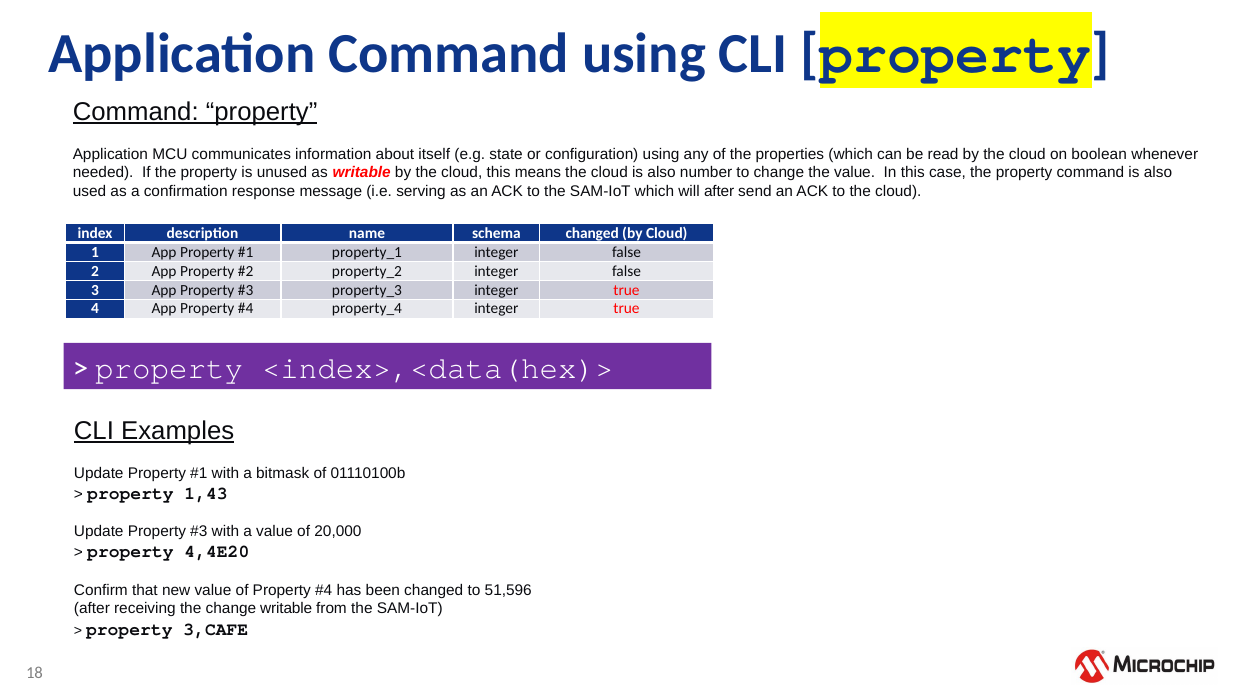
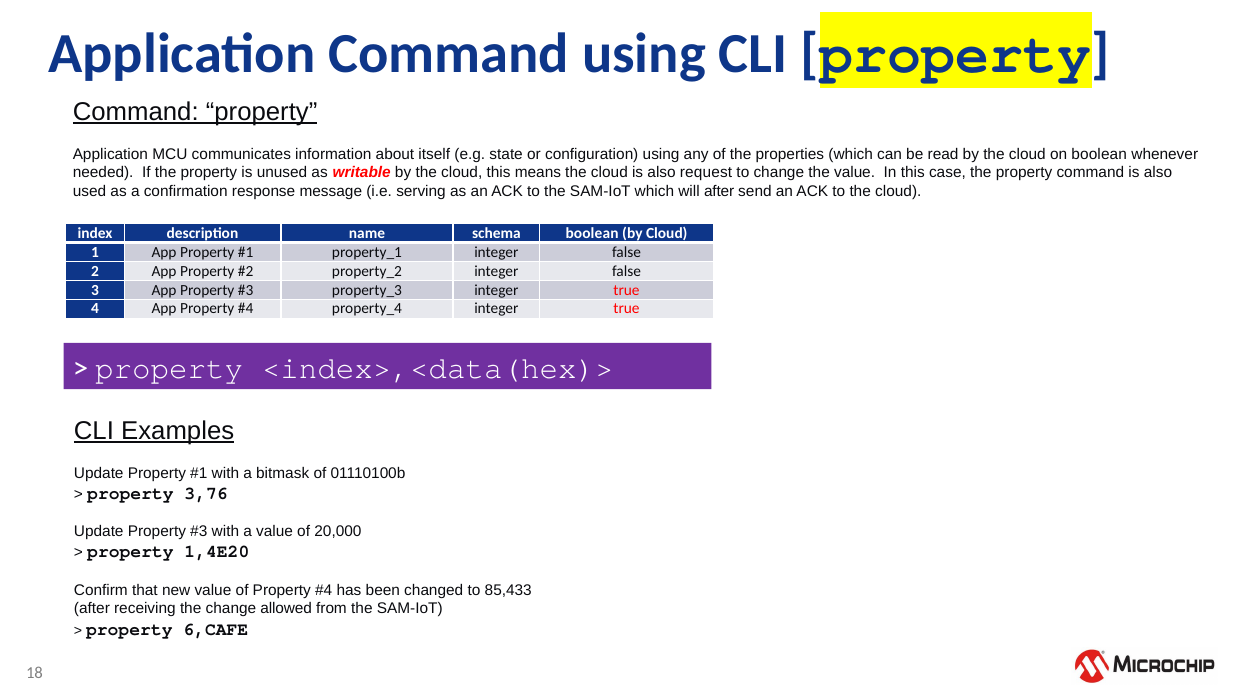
number: number -> request (706, 173)
schema changed: changed -> boolean (592, 234)
1,43: 1,43 -> 3,76 (206, 494)
4,4E20: 4,4E20 -> 1,4E20 (217, 552)
51,596: 51,596 -> 85,433 (508, 591)
change writable: writable -> allowed (286, 609)
3,CAFE: 3,CAFE -> 6,CAFE (216, 629)
